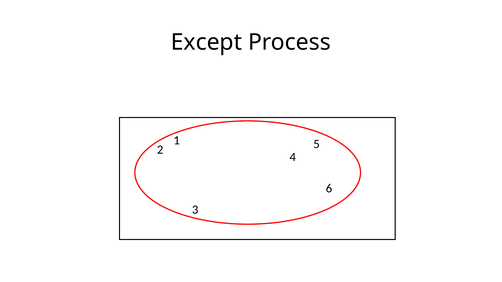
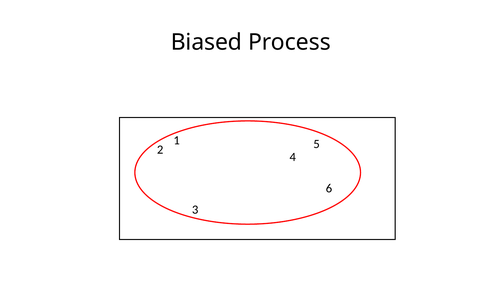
Except: Except -> Biased (206, 42)
